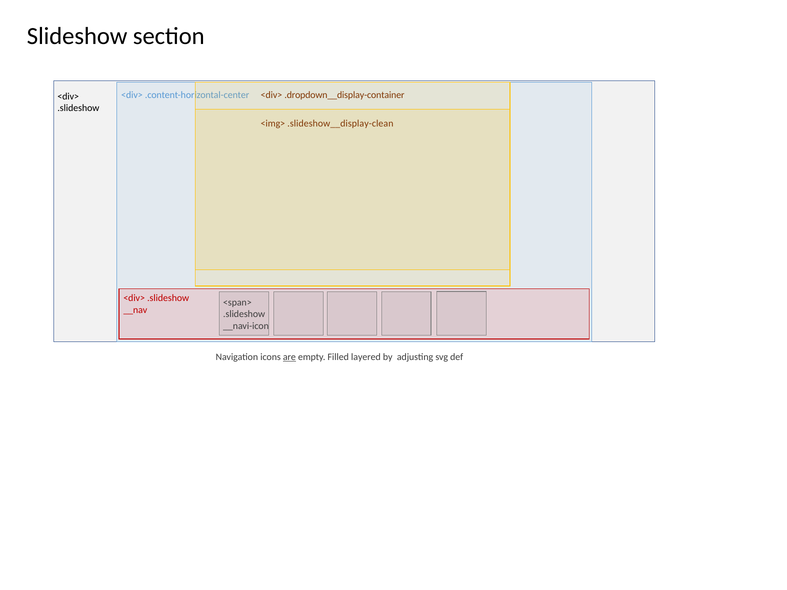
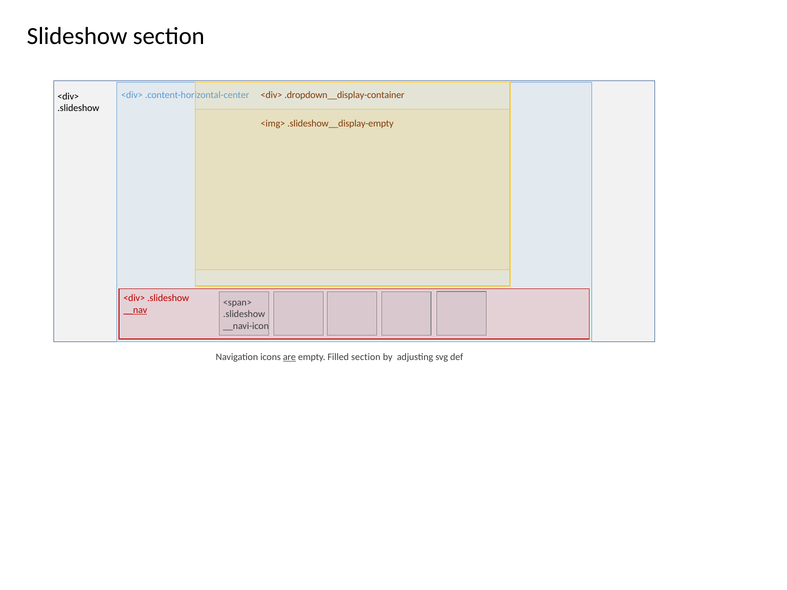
.slideshow__display-clean: .slideshow__display-clean -> .slideshow__display-empty (340, 124)
__nav underline: none -> present (135, 310)
Filled layered: layered -> section (366, 357)
